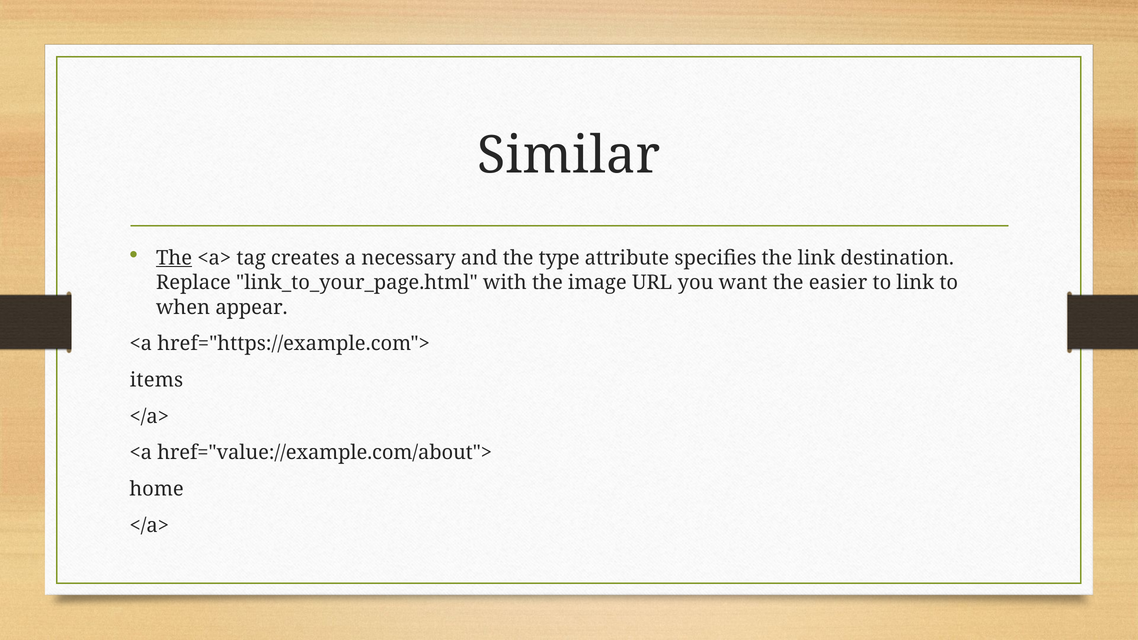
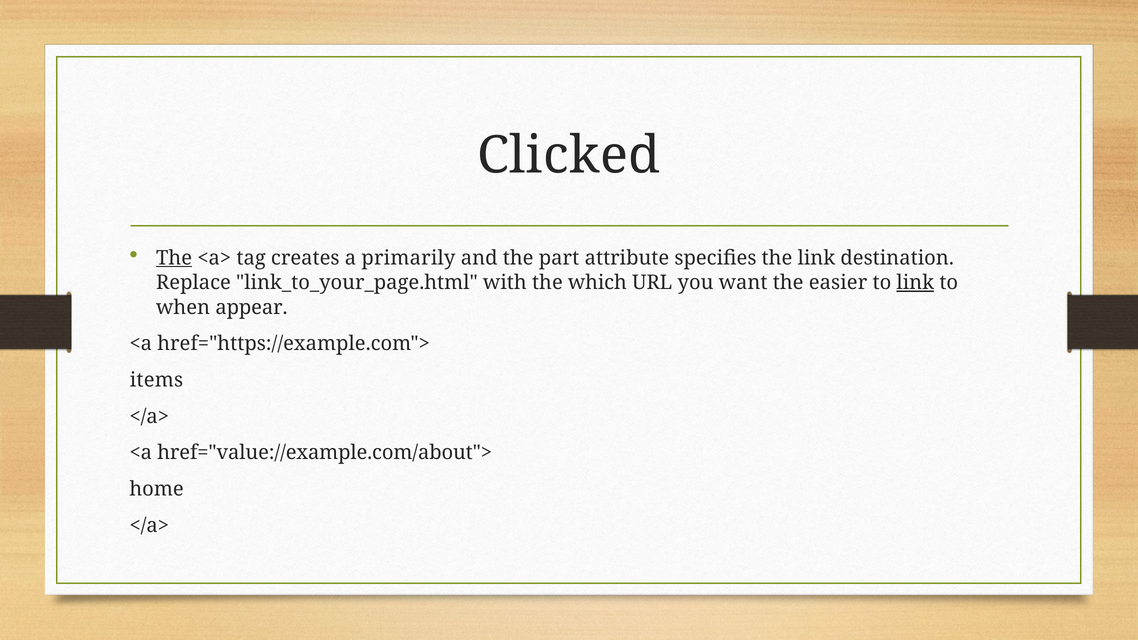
Similar: Similar -> Clicked (569, 155)
necessary: necessary -> primarily (408, 258)
type: type -> part (559, 258)
image: image -> which (597, 283)
link underline: none -> present (915, 283)
